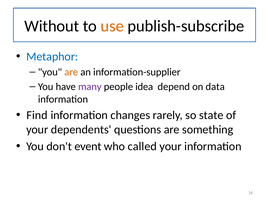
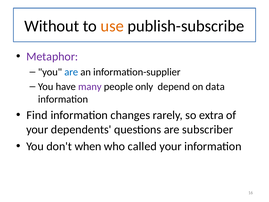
Metaphor colour: blue -> purple (52, 56)
are colour: orange -> blue (71, 72)
idea: idea -> only (144, 87)
state: state -> extra (211, 115)
something: something -> subscriber (208, 129)
event: event -> when (88, 146)
